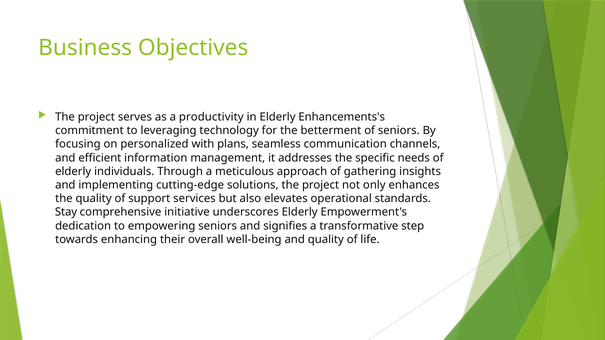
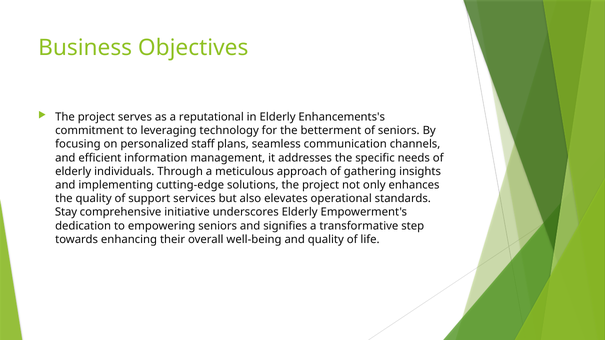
productivity: productivity -> reputational (211, 117)
with: with -> staff (203, 144)
